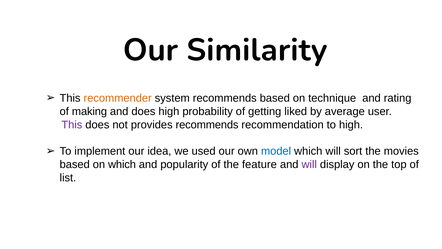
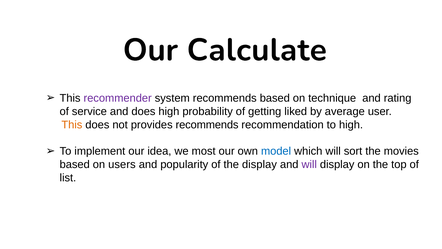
Similarity: Similarity -> Calculate (257, 50)
recommender colour: orange -> purple (118, 98)
making: making -> service (89, 111)
This colour: purple -> orange (72, 125)
used: used -> most (204, 151)
on which: which -> users (122, 164)
the feature: feature -> display (259, 164)
